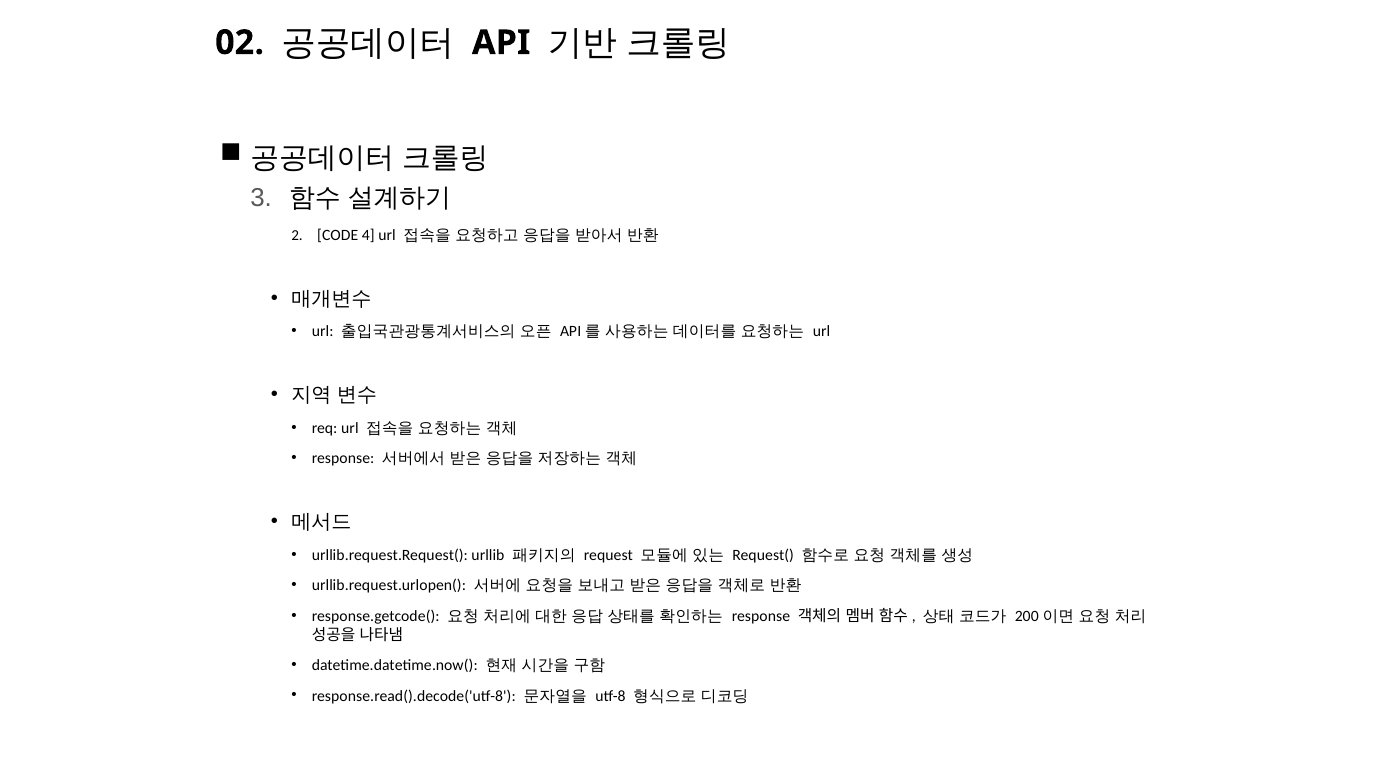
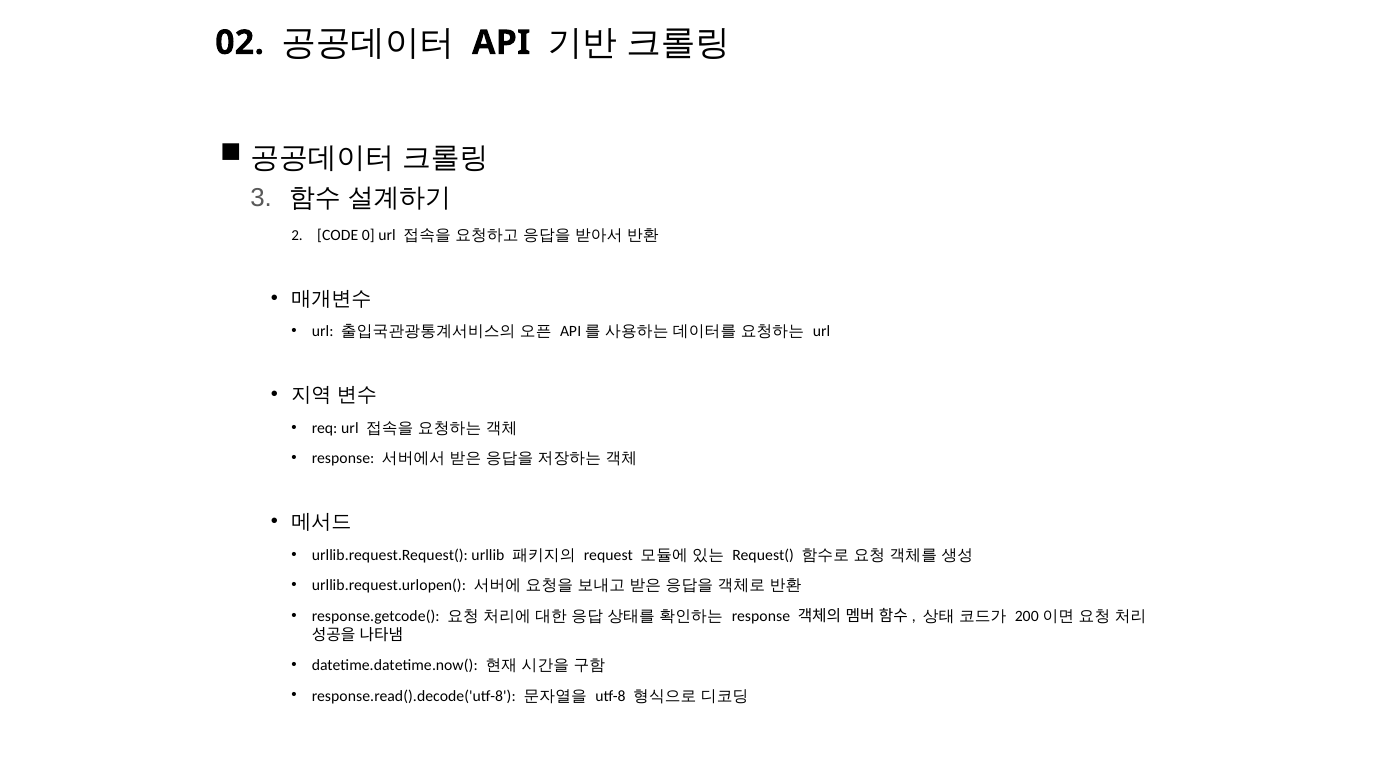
4: 4 -> 0 (368, 235)
